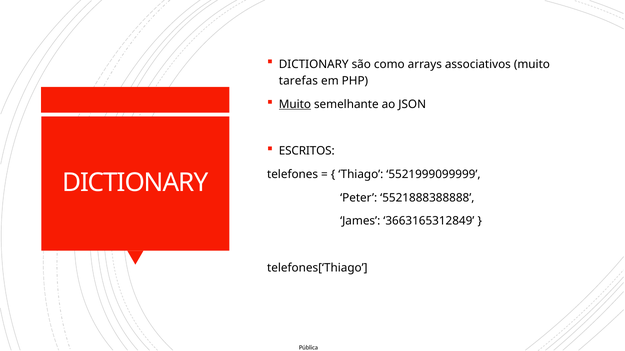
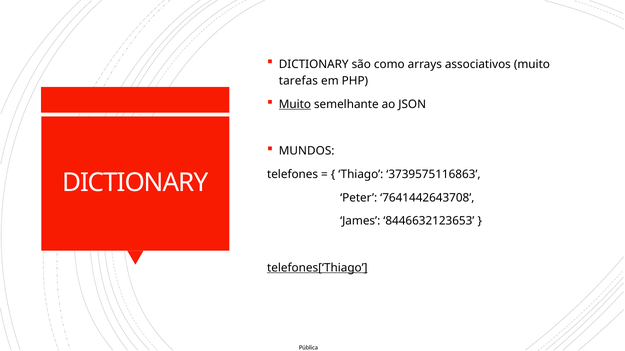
ESCRITOS: ESCRITOS -> MUNDOS (307, 151)
5521999099999: 5521999099999 -> 3739575116863 (433, 175)
5521888388888: 5521888388888 -> 7641442643708 (427, 198)
3663165312849: 3663165312849 -> 8446632123653 (429, 221)
telefones[‘Thiago underline: none -> present (317, 268)
